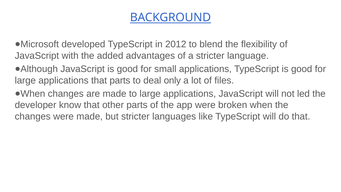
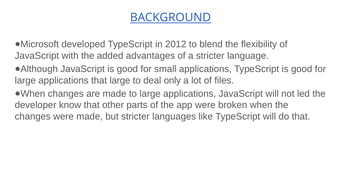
that parts: parts -> large (120, 80)
